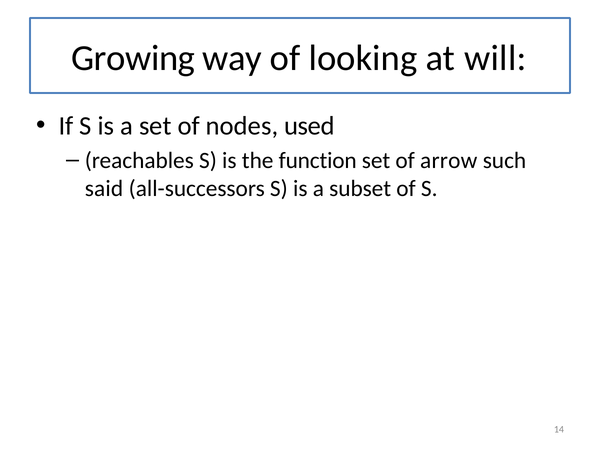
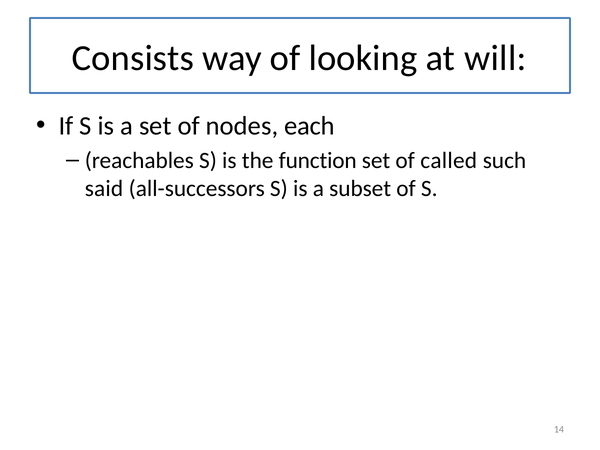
Growing: Growing -> Consists (133, 58)
used: used -> each (309, 126)
arrow: arrow -> called (449, 160)
